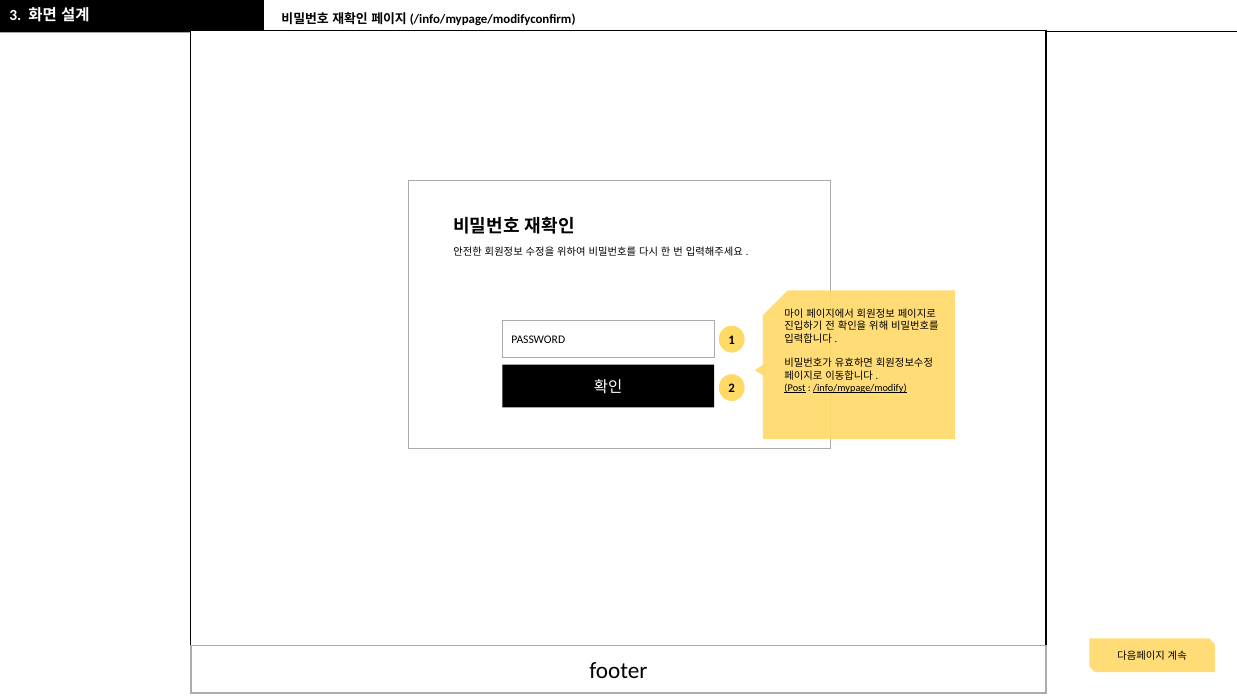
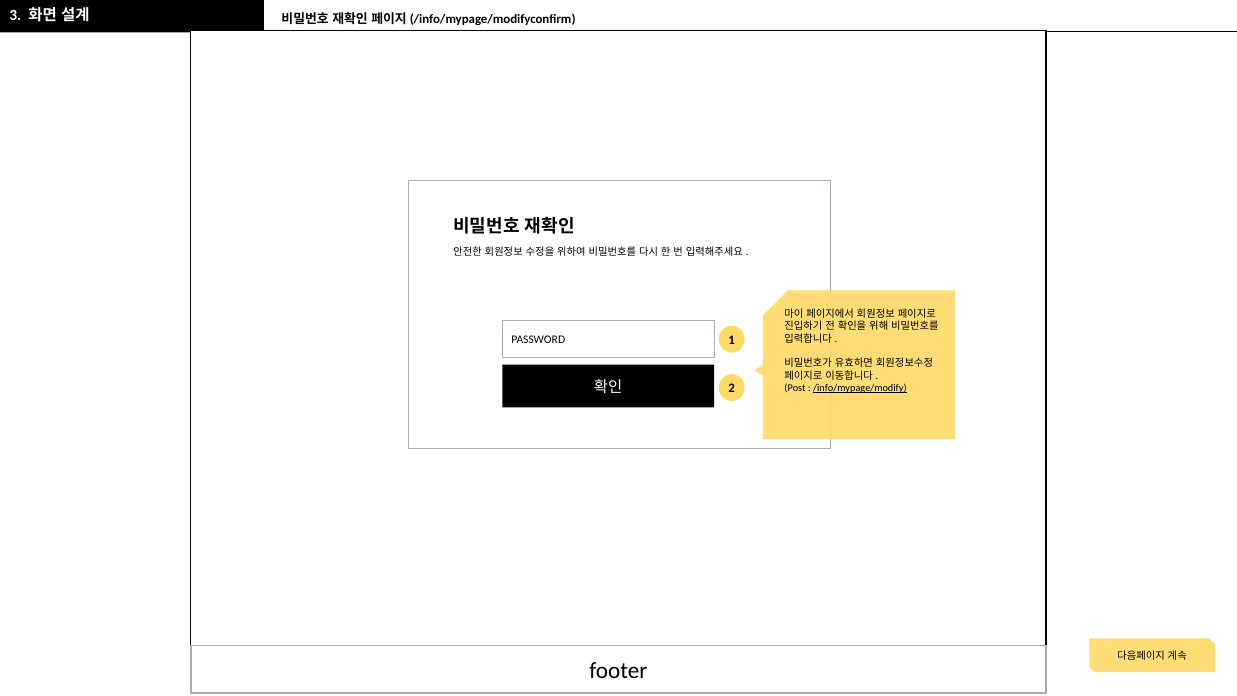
Post underline: present -> none (795, 388)
